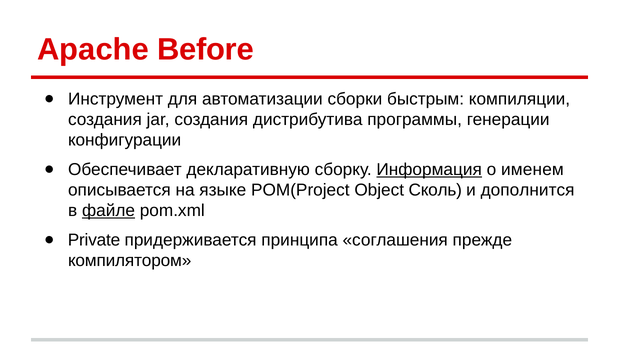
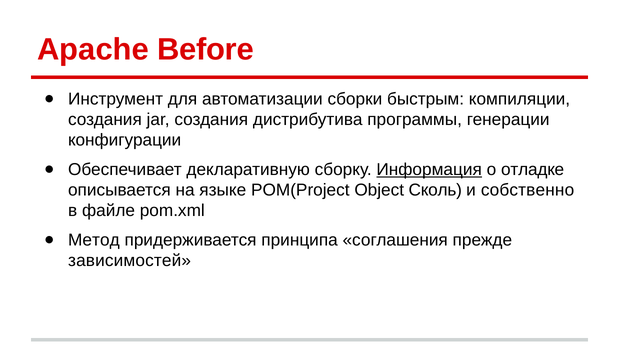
именем: именем -> отладке (533, 169)
дополнится: дополнится -> собственно (528, 190)
файле underline: present -> none (109, 211)
Private: Private -> Метод (94, 240)
компилятором: компилятором -> зависимостей (130, 261)
